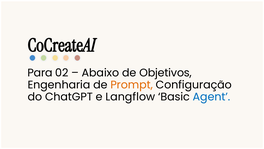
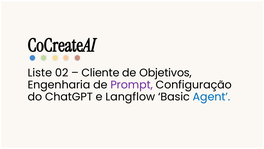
Para: Para -> Liste (40, 73)
Abaixo: Abaixo -> Cliente (100, 73)
Prompt colour: orange -> purple (132, 85)
